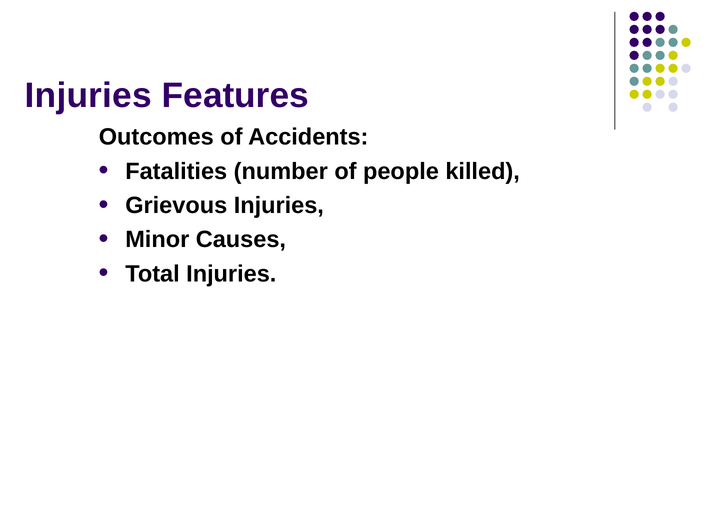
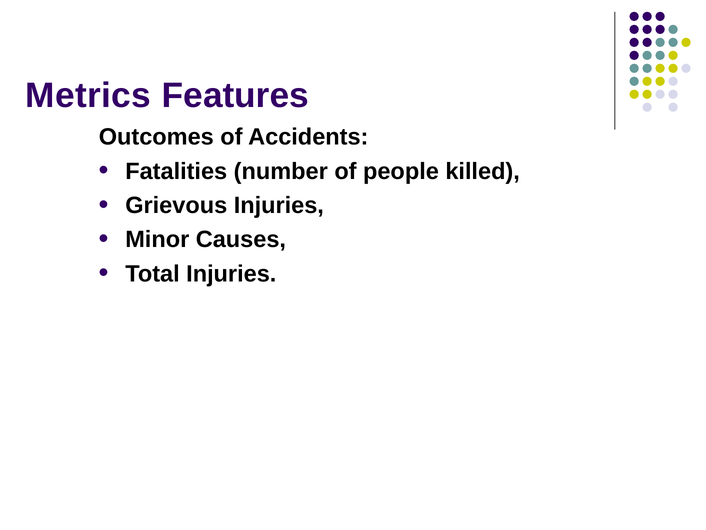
Injuries: Injuries -> Metrics (88, 95)
